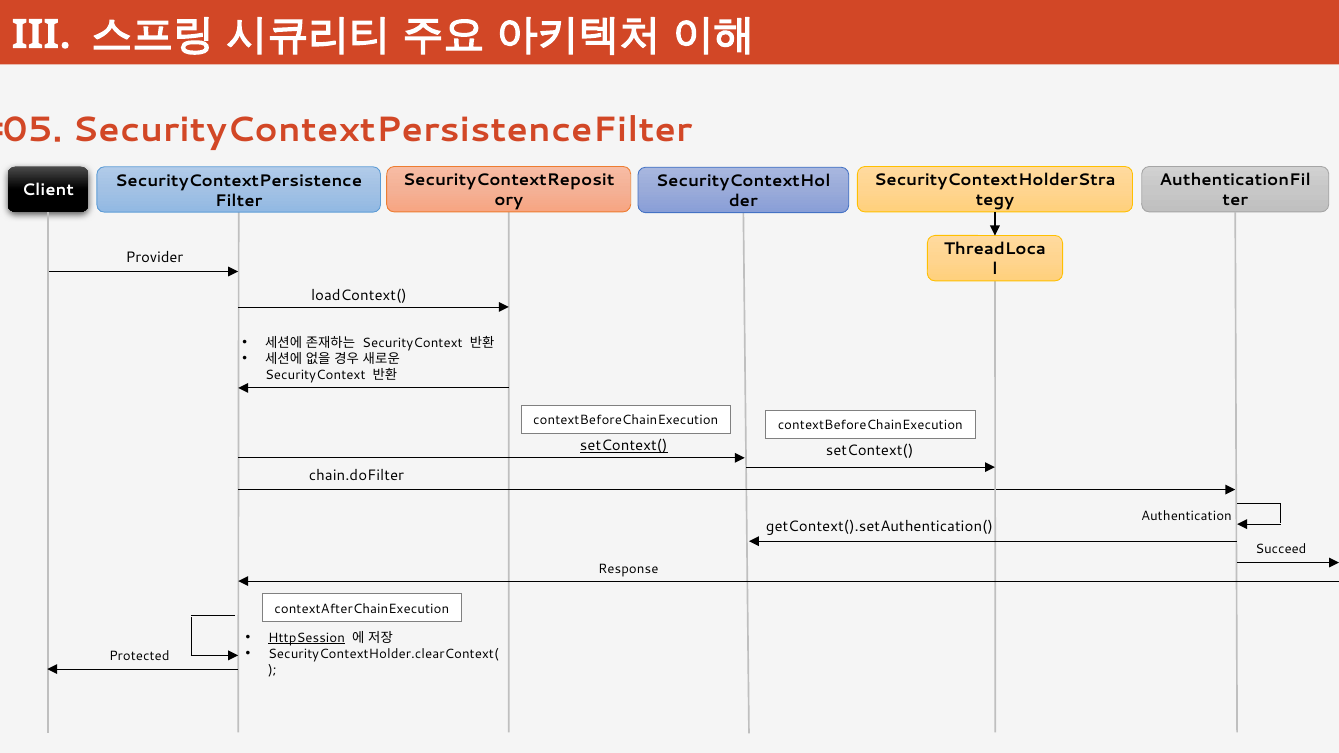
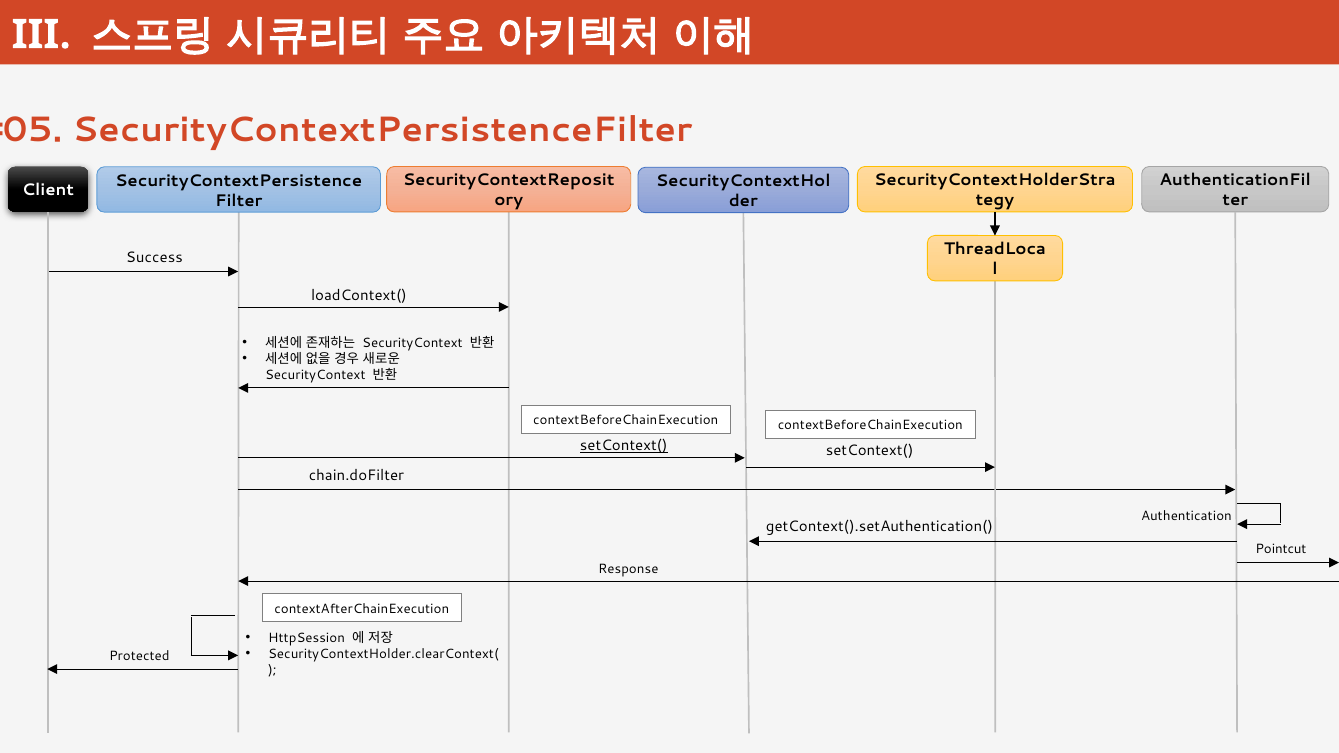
Provider: Provider -> Success (154, 257)
Succeed: Succeed -> Pointcut (1281, 549)
HttpSession underline: present -> none (307, 638)
